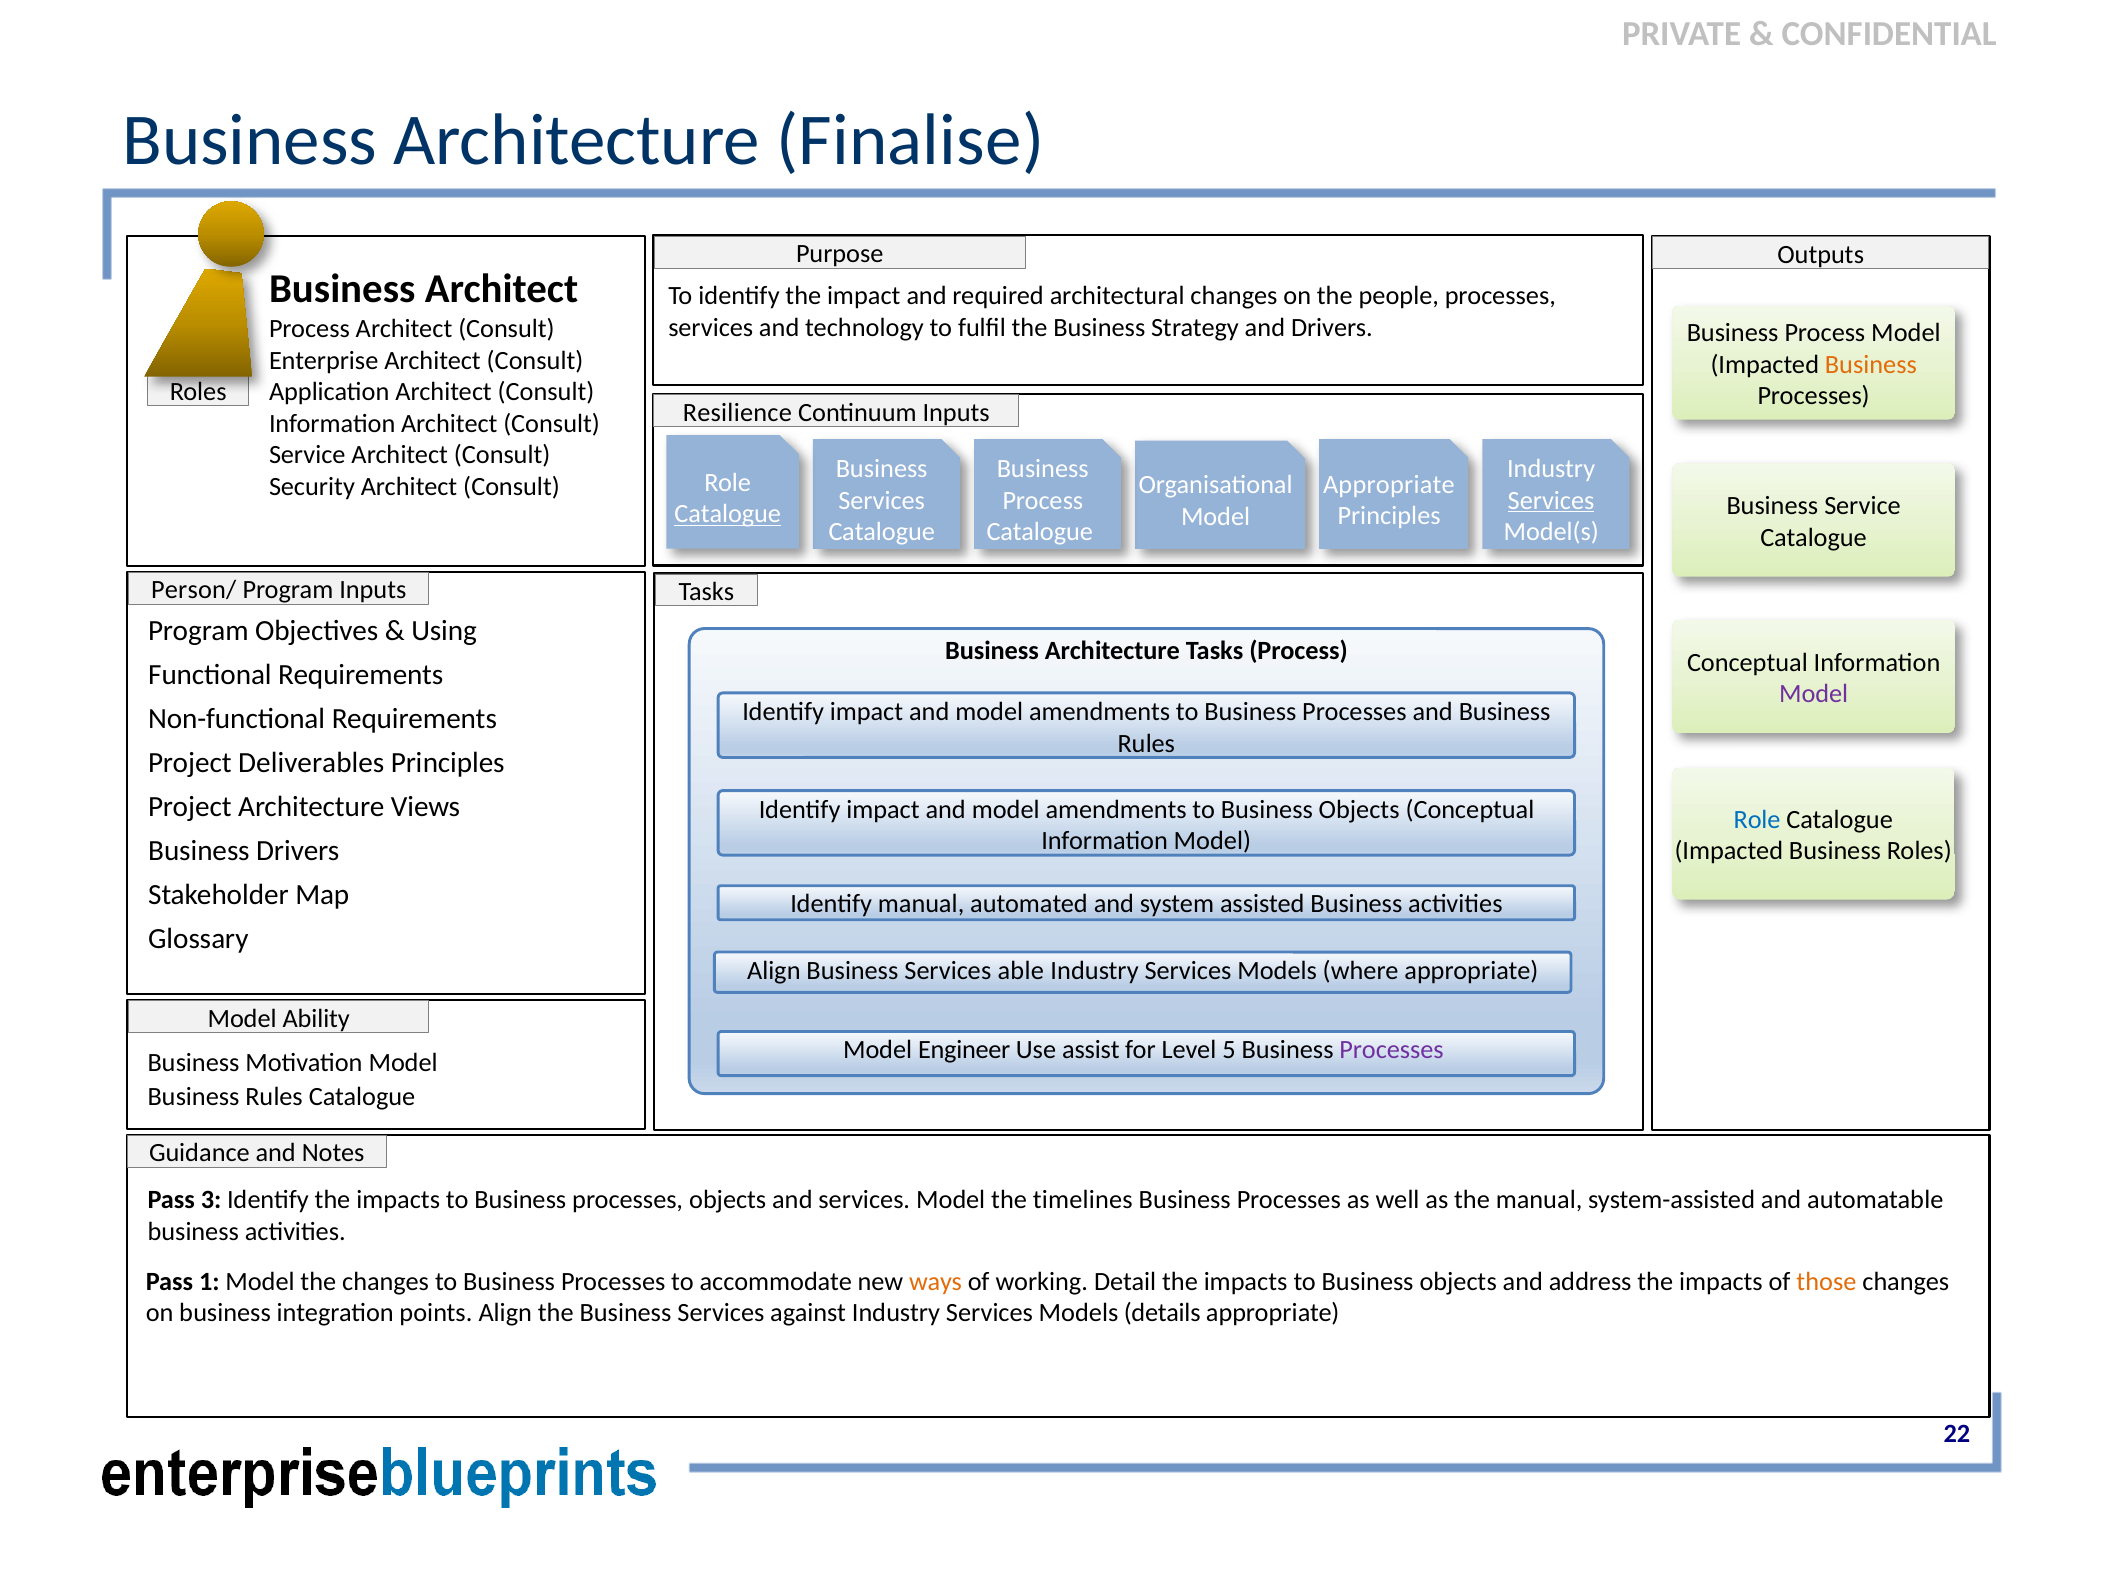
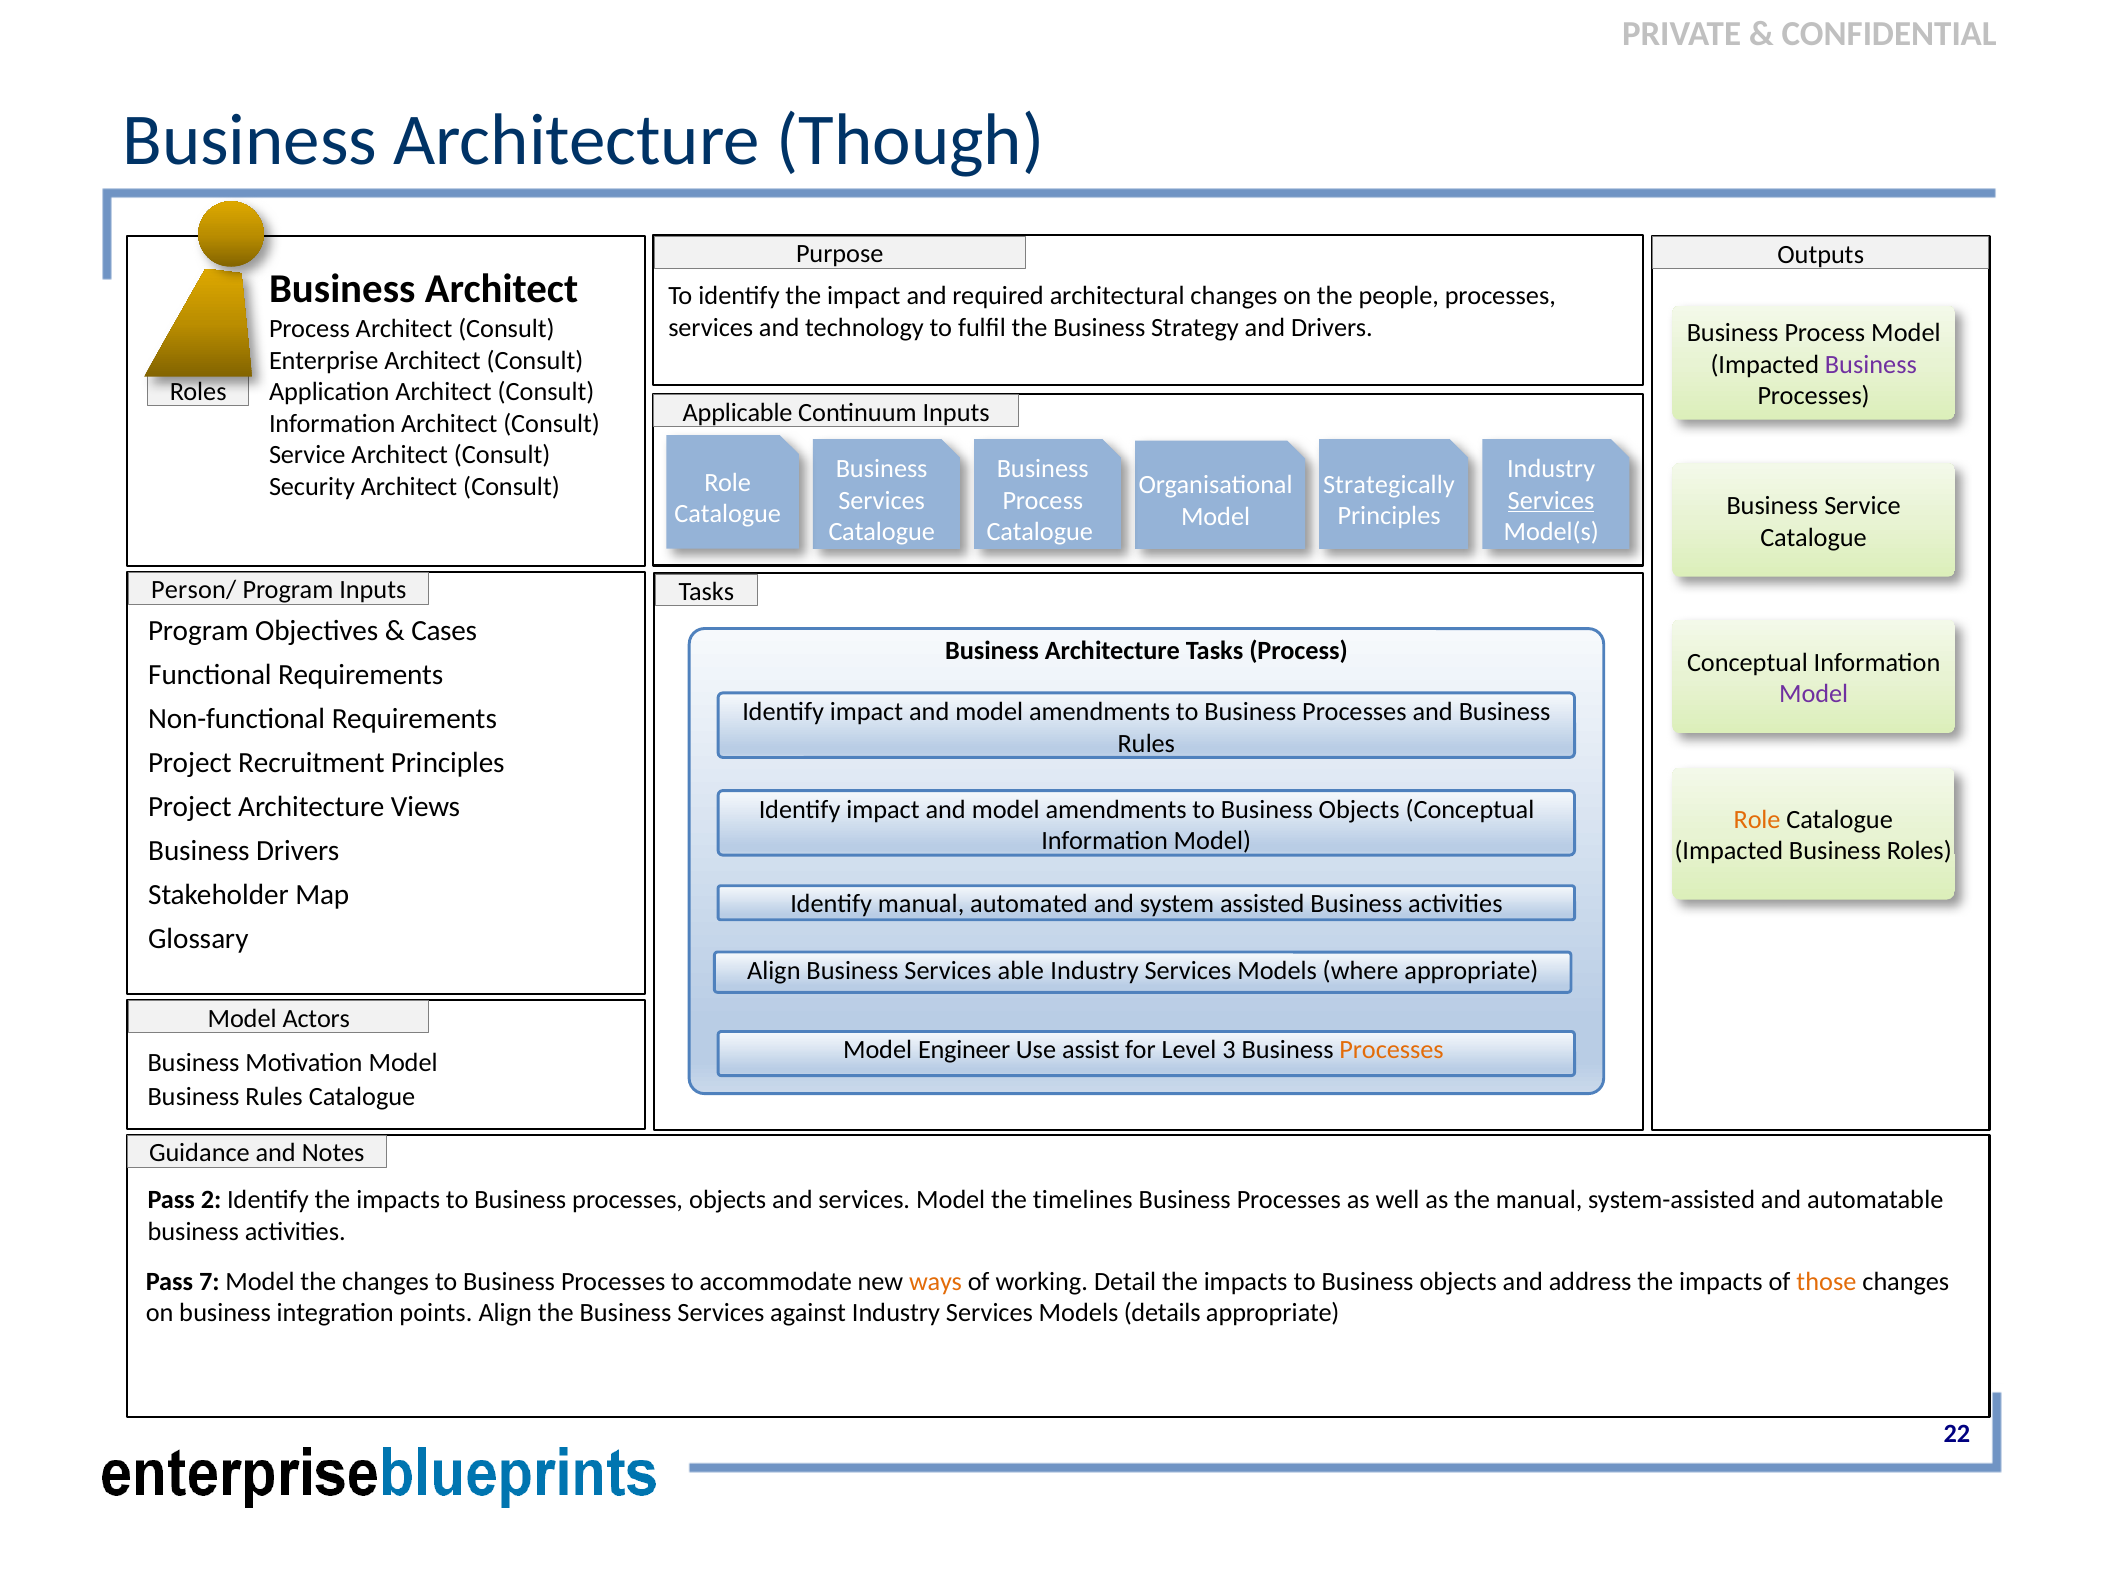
Finalise: Finalise -> Though (910, 141)
Business colour: orange -> purple (1871, 364)
Resilience: Resilience -> Applicable (738, 412)
Appropriate: Appropriate -> Strategically (1389, 484)
Catalogue underline: present -> none (728, 514)
Using: Using -> Cases (444, 631)
Deliverables: Deliverables -> Recruitment (311, 763)
Role colour: blue -> orange (1757, 819)
Ability: Ability -> Actors (316, 1018)
5: 5 -> 3 (1229, 1050)
Processes colour: purple -> orange (1391, 1050)
3: 3 -> 2 (211, 1200)
1: 1 -> 7 (209, 1281)
